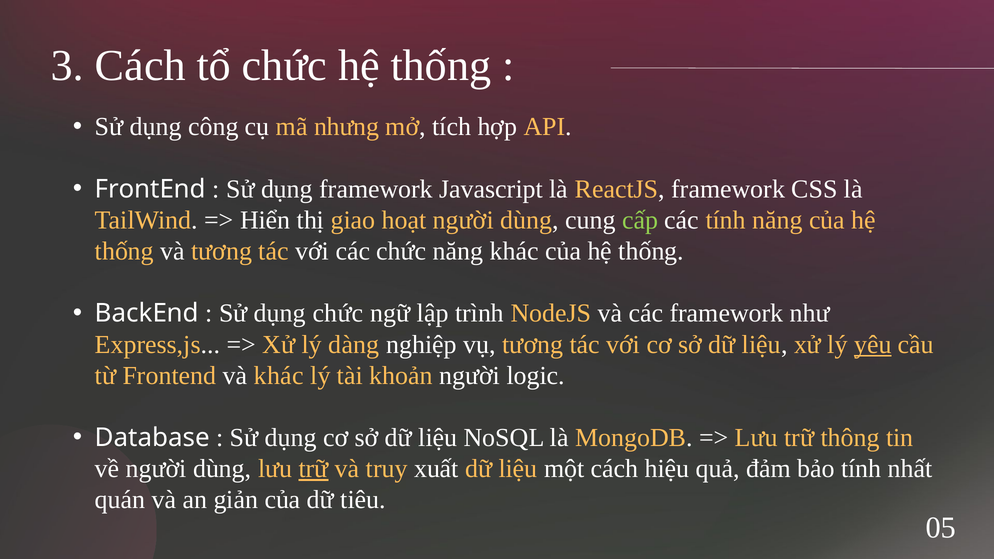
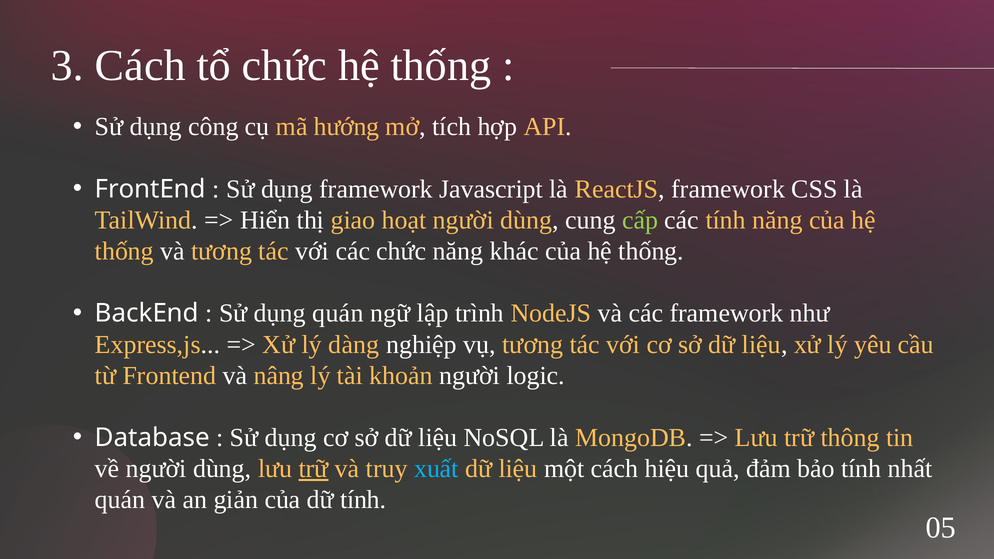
nhưng: nhưng -> hướng (347, 127)
dụng chức: chức -> quán (338, 313)
yêu underline: present -> none (873, 345)
và khác: khác -> nâng (279, 376)
xuất colour: white -> light blue (436, 469)
dữ tiêu: tiêu -> tính (363, 500)
